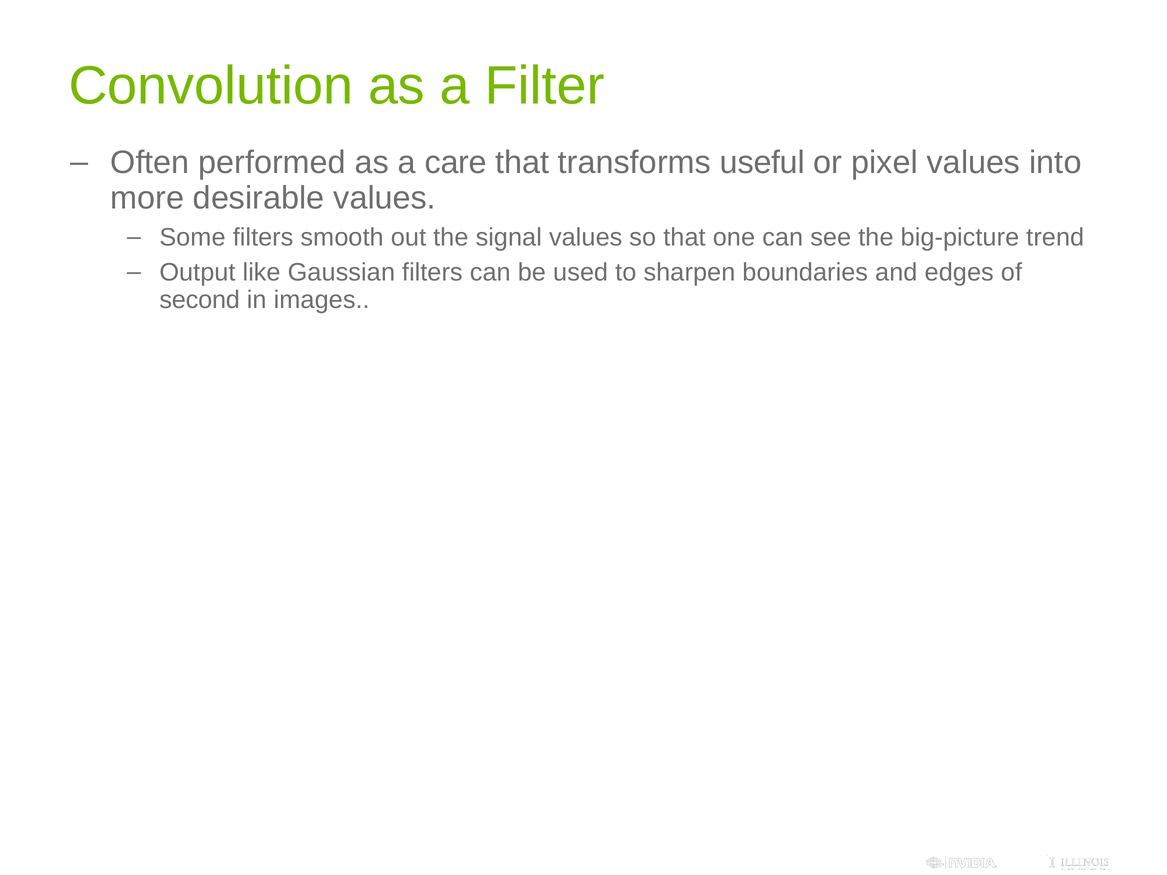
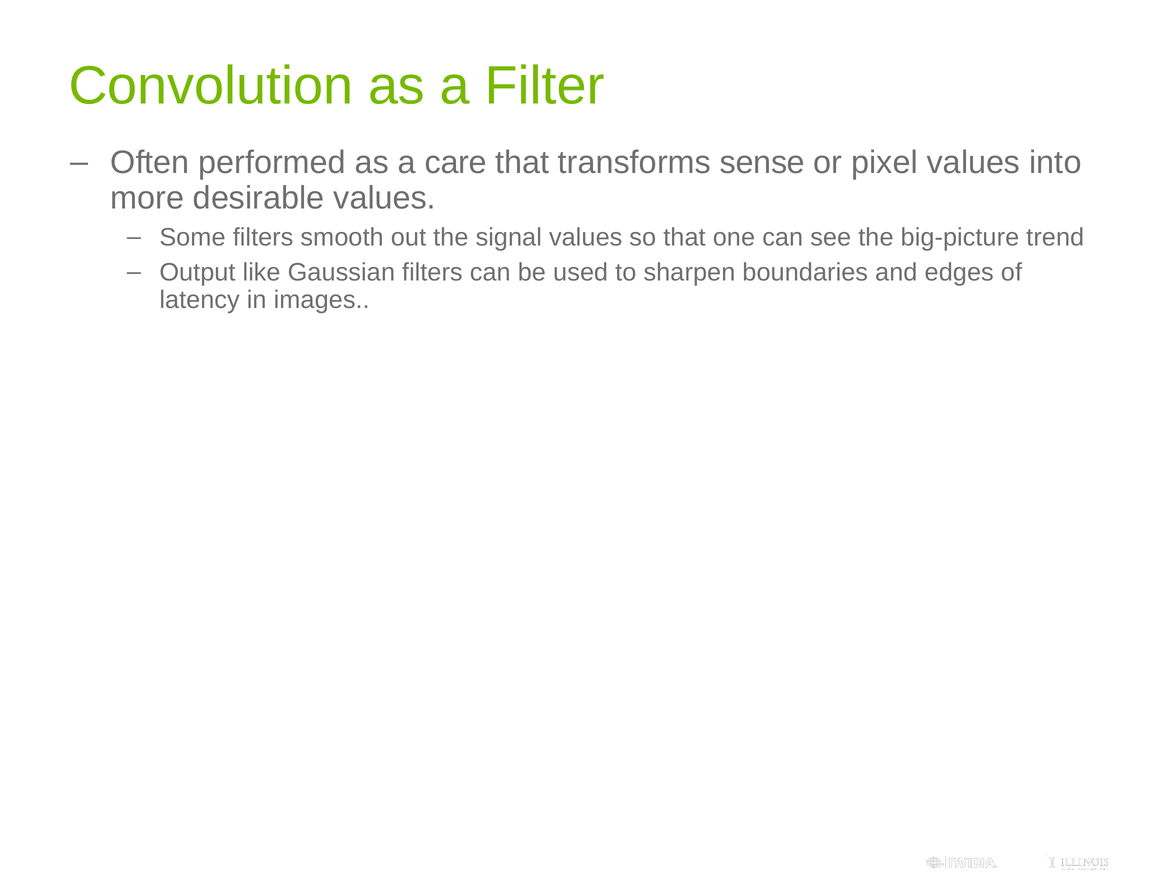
useful: useful -> sense (762, 163)
second: second -> latency (200, 300)
